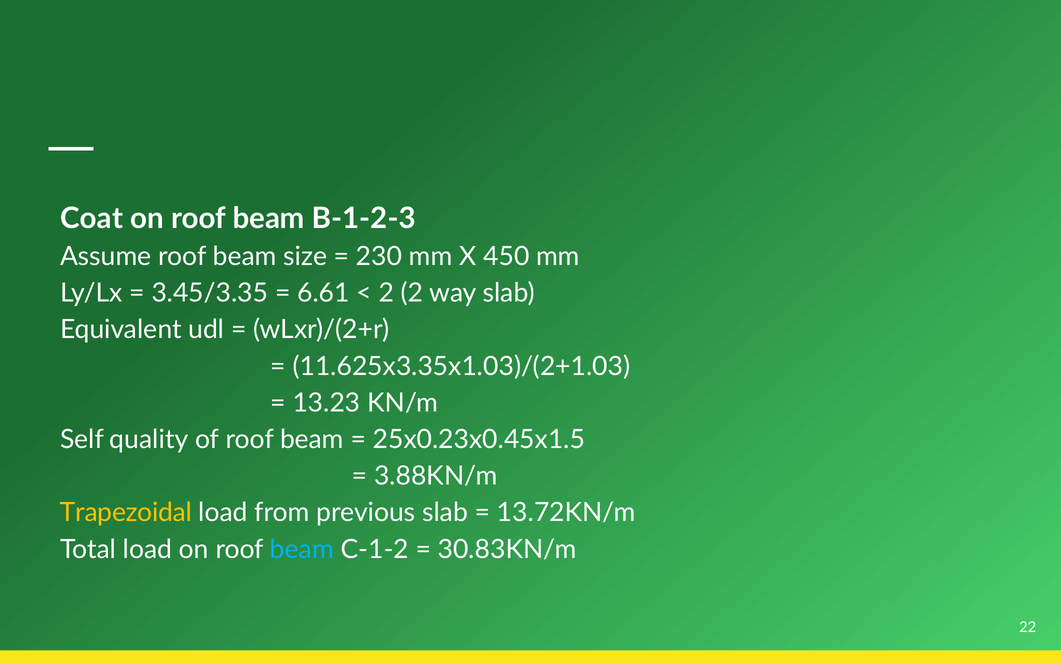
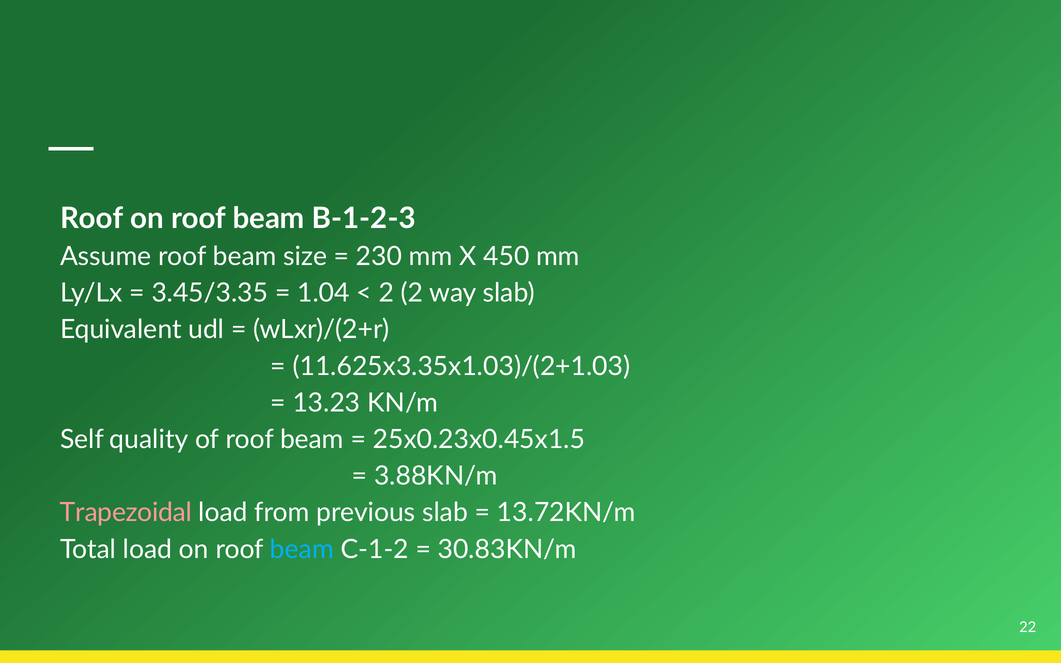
Coat: Coat -> Roof (92, 218)
6.61: 6.61 -> 1.04 (323, 293)
Trapezoidal colour: yellow -> pink (126, 513)
